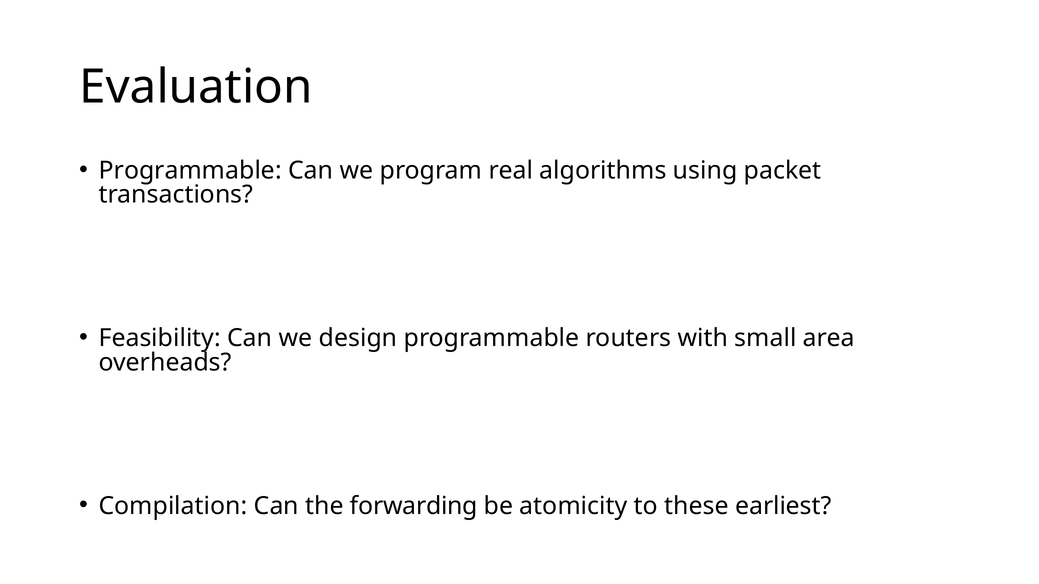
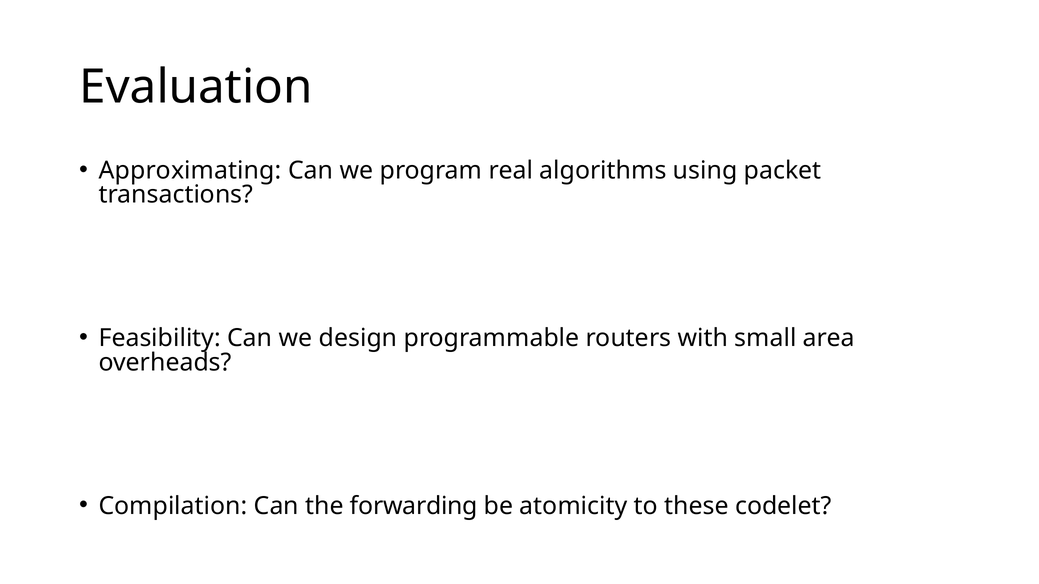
Programmable: Programmable -> Approximating (190, 171)
earliest: earliest -> codelet (783, 506)
